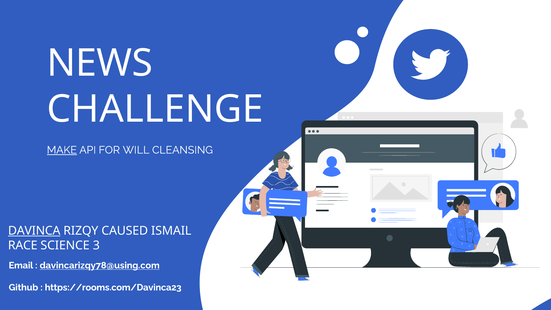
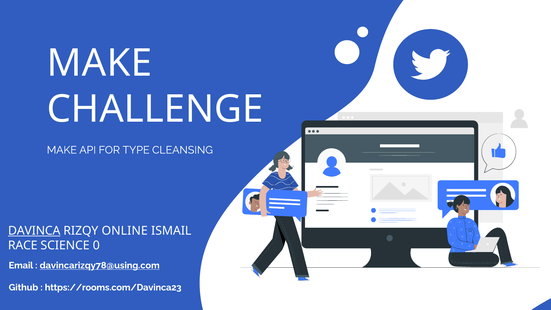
NEWS: NEWS -> MAKE (99, 63)
MAKE underline: present -> none (62, 150)
WILL: WILL -> TYPE (136, 150)
CAUSED: CAUSED -> ONLINE (125, 231)
3: 3 -> 0 (96, 245)
